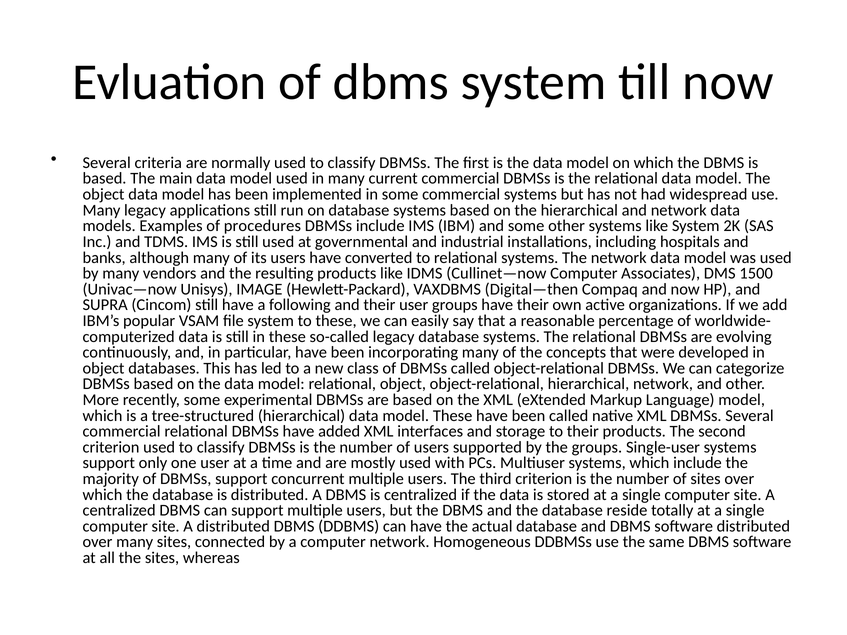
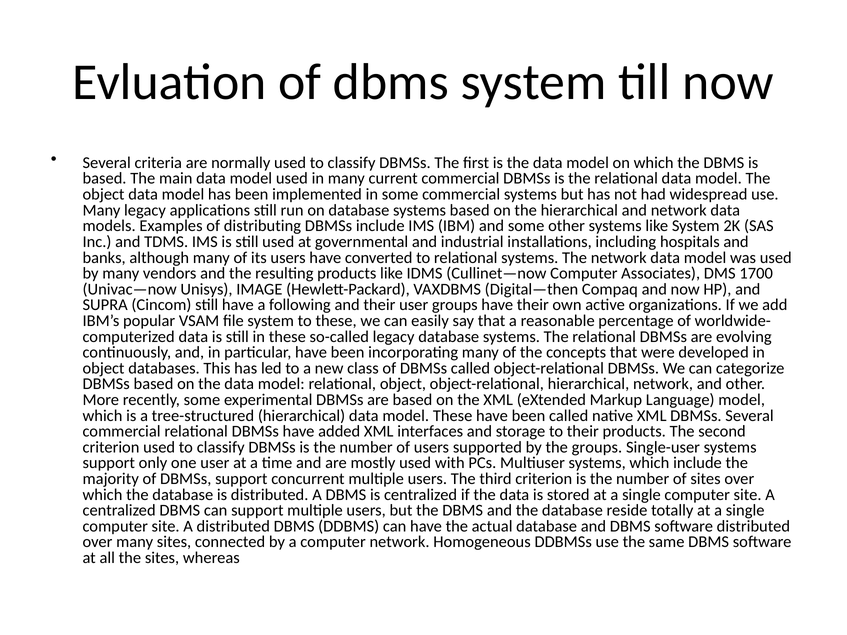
procedures: procedures -> distributing (262, 226)
1500: 1500 -> 1700 (756, 273)
